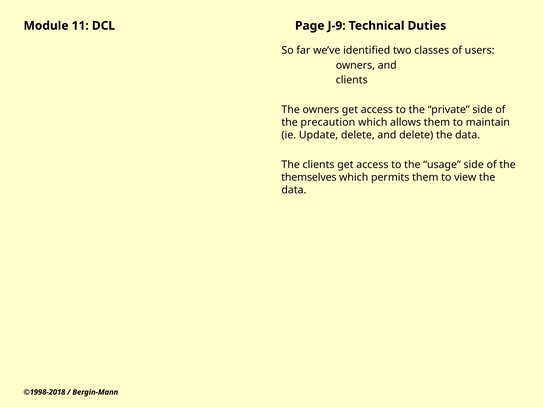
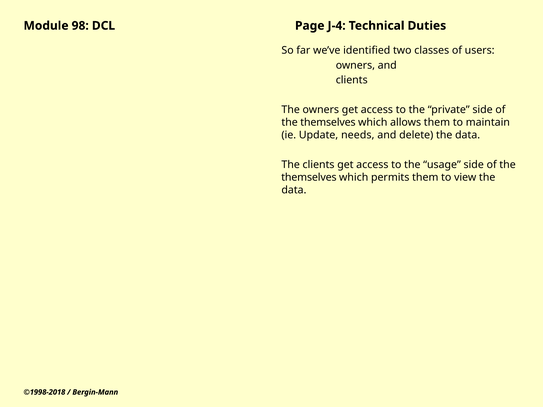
11: 11 -> 98 (80, 26)
J-9: J-9 -> J-4 (337, 26)
precaution: precaution -> themselves (328, 122)
Update delete: delete -> needs (358, 135)
